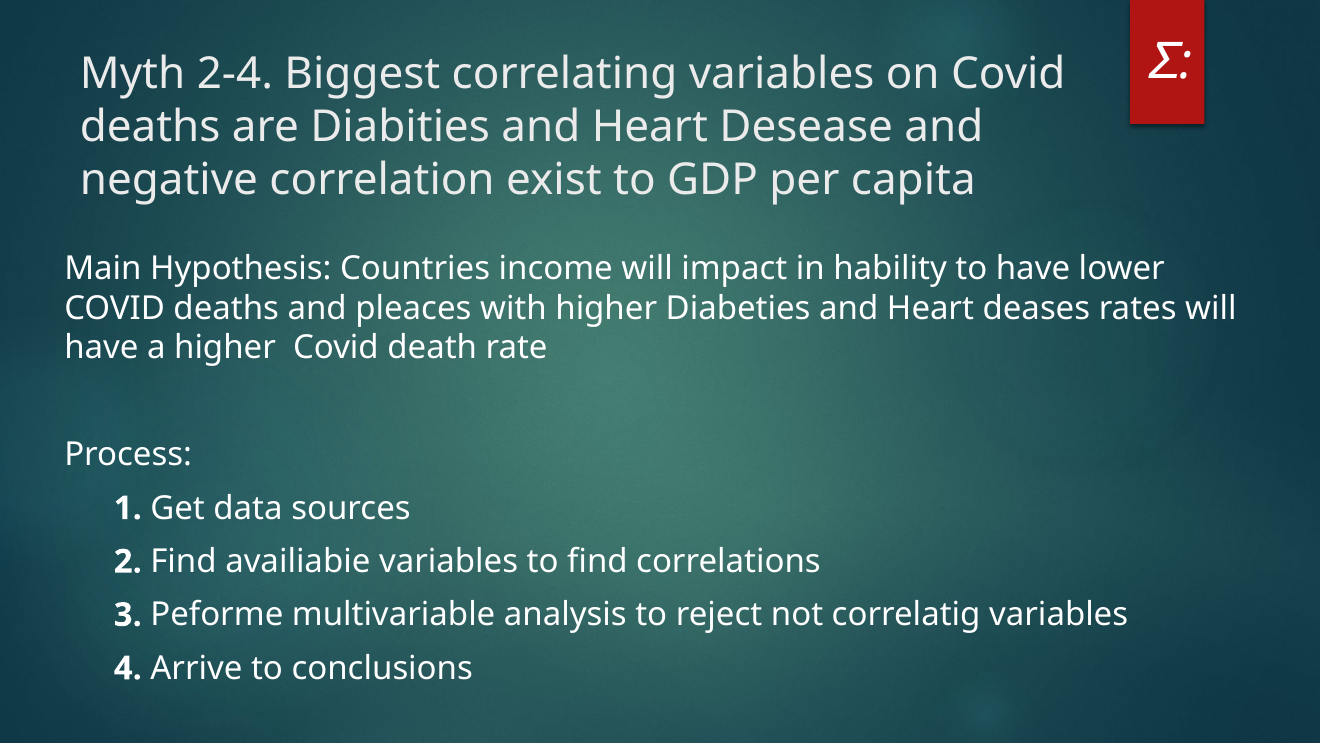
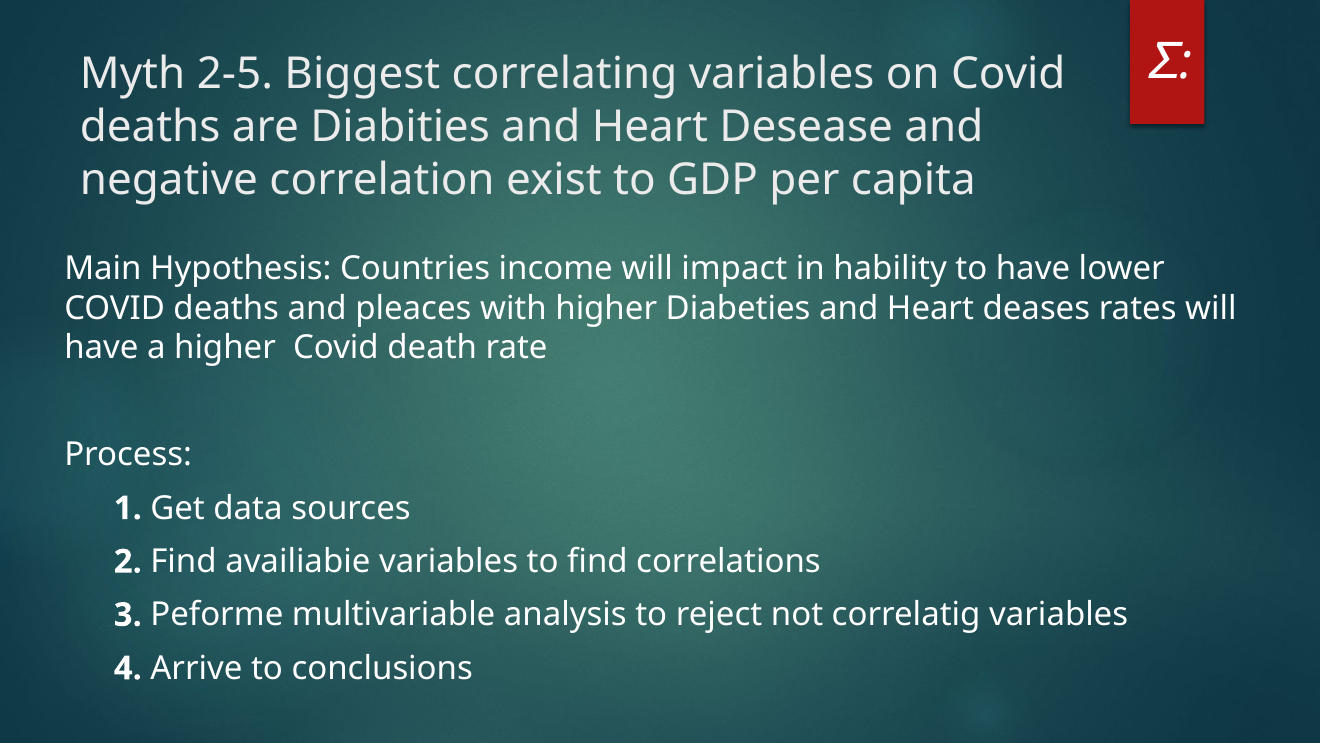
2-4: 2-4 -> 2-5 (235, 74)
